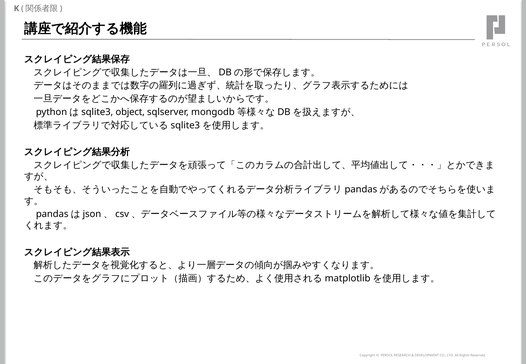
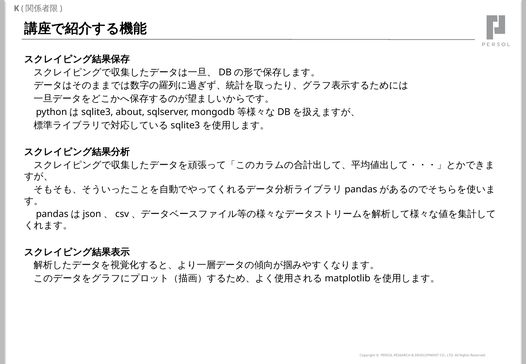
object: object -> about (130, 112)
